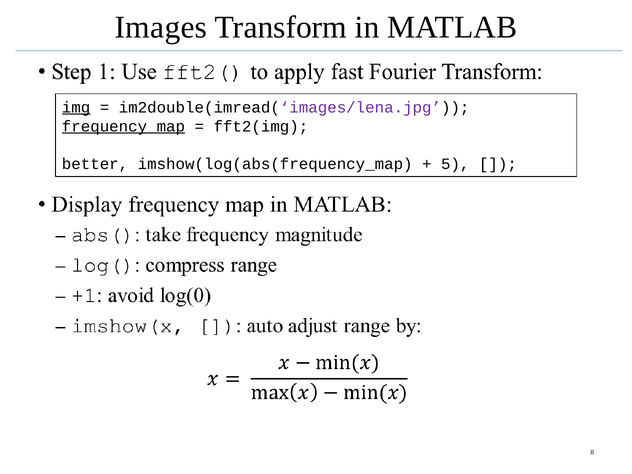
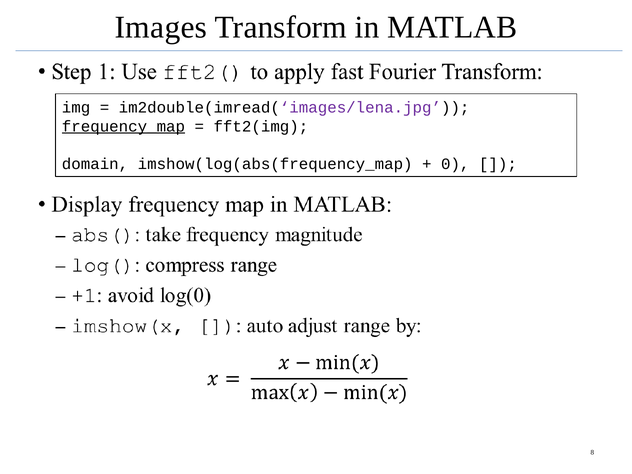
img underline: present -> none (76, 107)
better: better -> domain (95, 164)
5: 5 -> 0 (455, 164)
